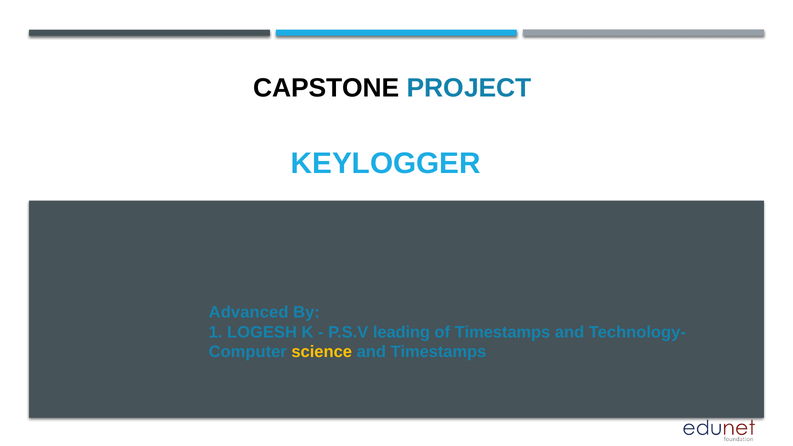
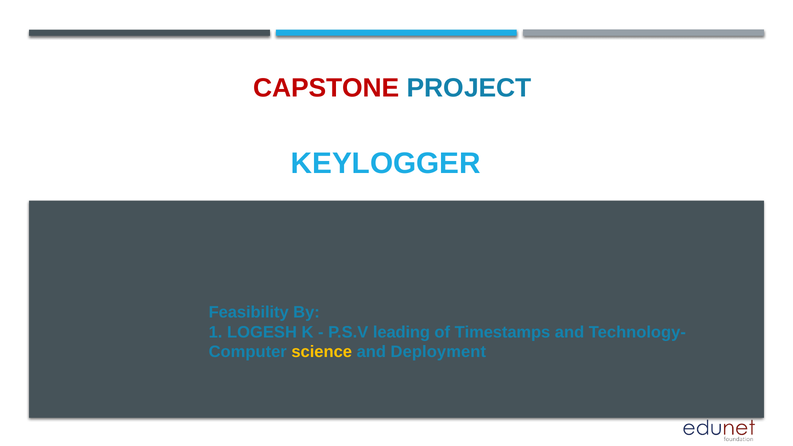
CAPSTONE colour: black -> red (326, 88)
Advanced: Advanced -> Feasibility (249, 312)
and Timestamps: Timestamps -> Deployment (438, 352)
